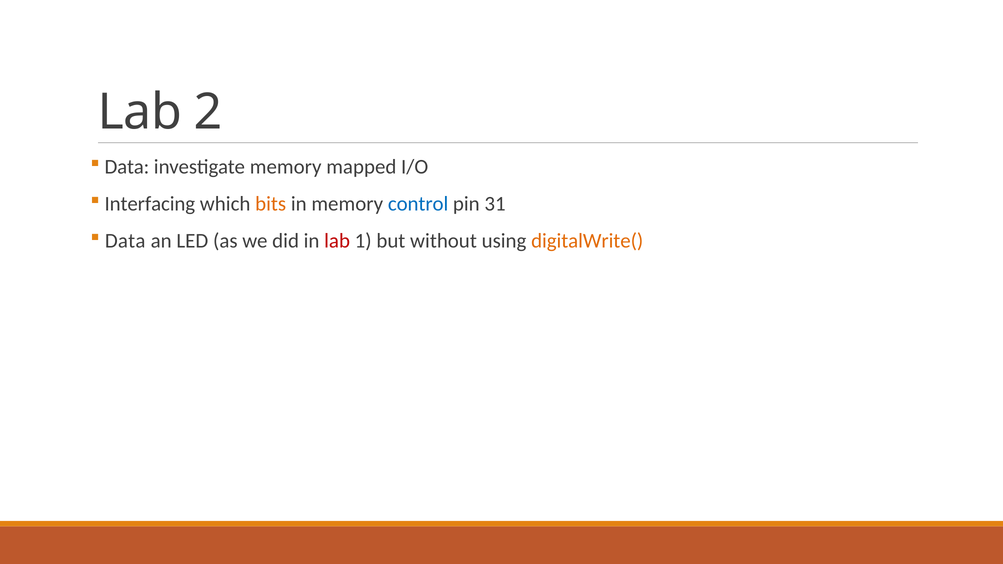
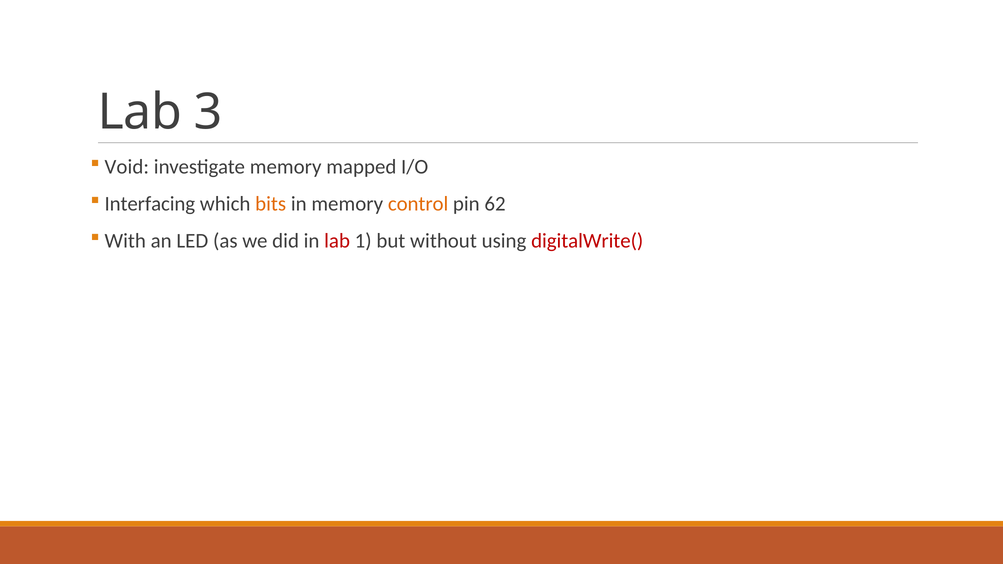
2: 2 -> 3 (208, 112)
Data: Data -> Void (127, 167)
control colour: blue -> orange (418, 204)
31: 31 -> 62 (495, 204)
Data: Data -> With (125, 241)
digitalWrite( colour: orange -> red (587, 241)
